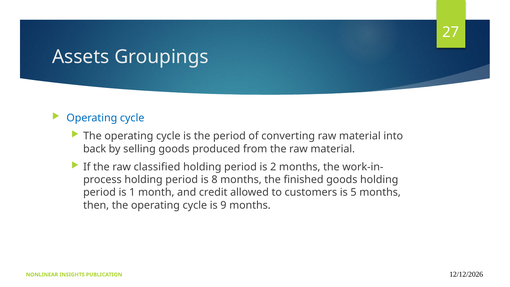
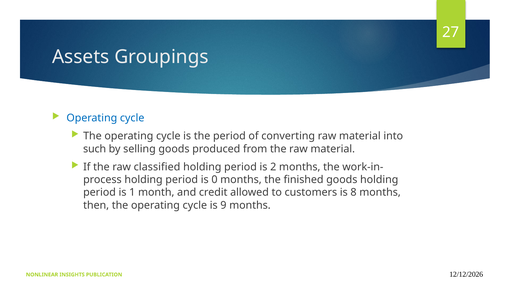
back: back -> such (95, 149)
8: 8 -> 0 (214, 180)
5: 5 -> 8 (354, 192)
